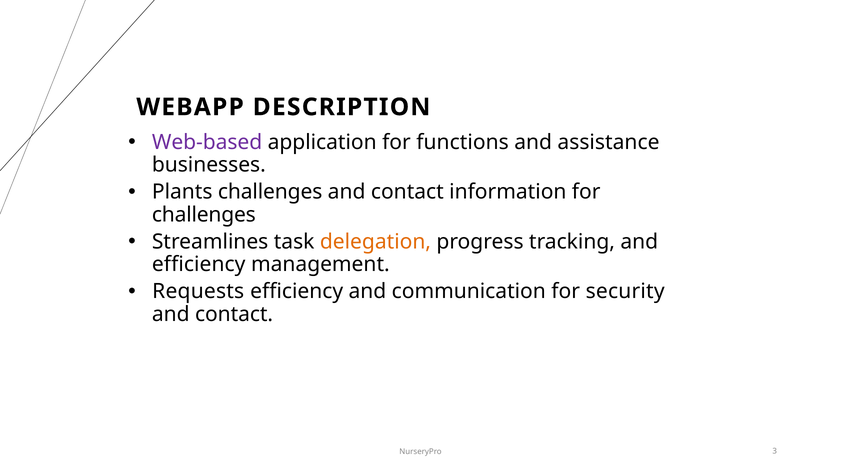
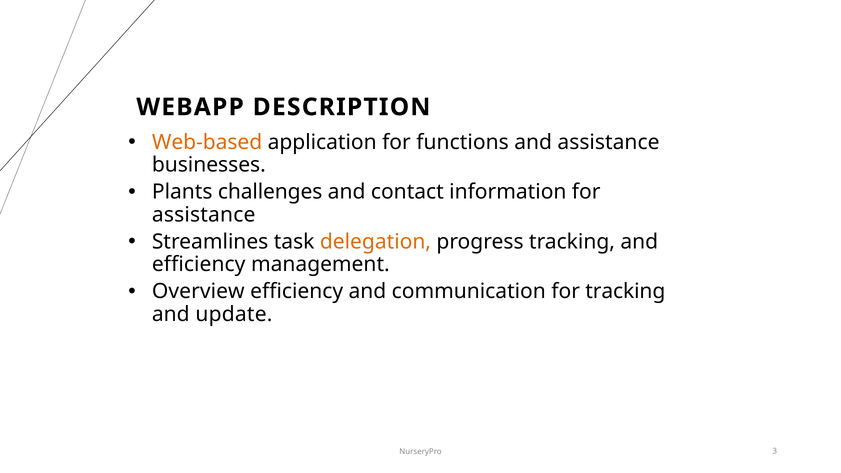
Web-based colour: purple -> orange (207, 142)
challenges: challenges -> assistance (204, 215)
Requests: Requests -> Overview (198, 291)
for security: security -> tracking (625, 291)
contact: contact -> update (234, 314)
